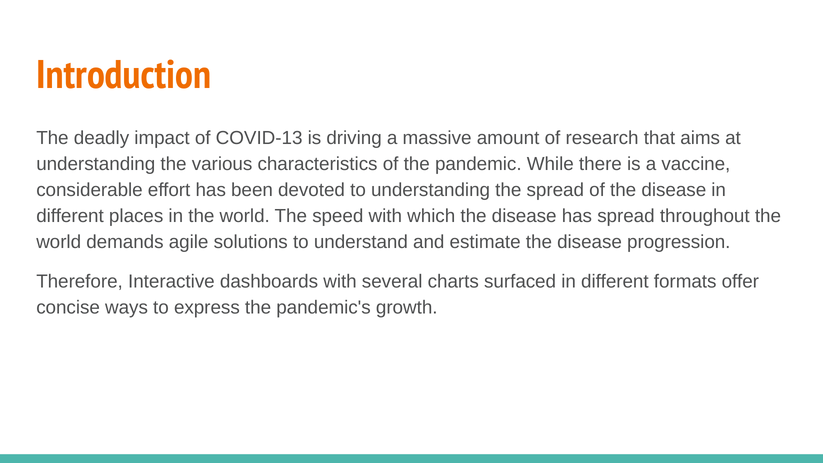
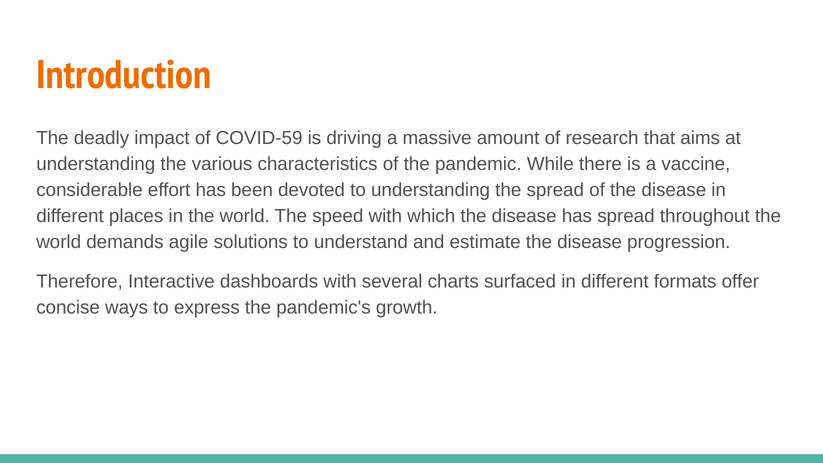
COVID-13: COVID-13 -> COVID-59 (259, 138)
